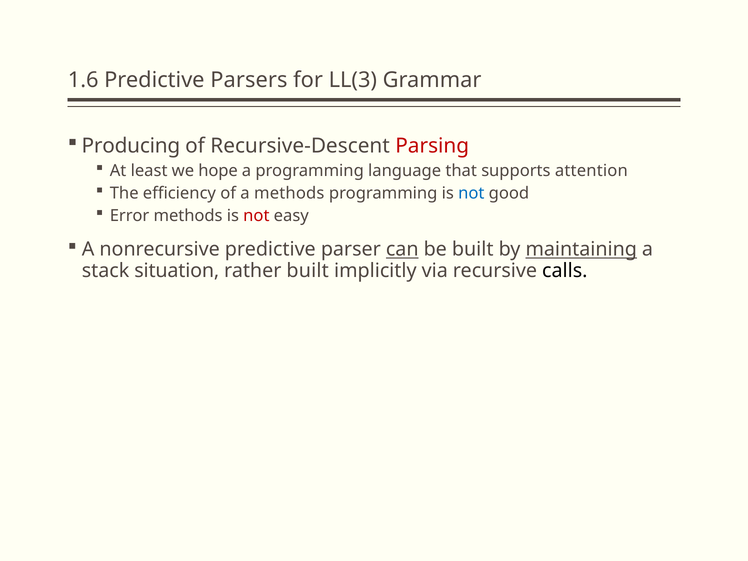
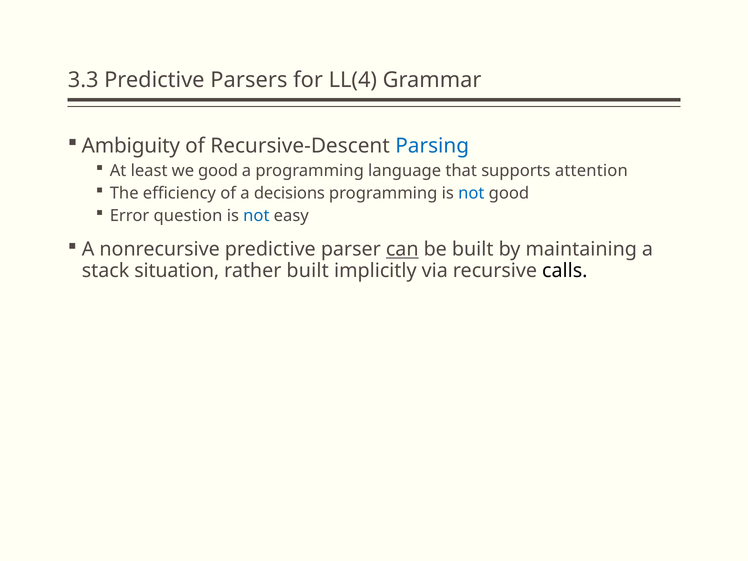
1.6: 1.6 -> 3.3 (83, 80)
LL(3: LL(3 -> LL(4 (353, 80)
Producing: Producing -> Ambiguity (131, 146)
Parsing colour: red -> blue (432, 146)
we hope: hope -> good (218, 171)
a methods: methods -> decisions (289, 193)
Error methods: methods -> question (188, 216)
not colour: red -> blue (256, 216)
maintaining underline: present -> none (581, 249)
